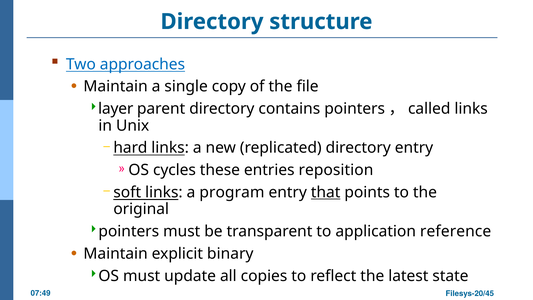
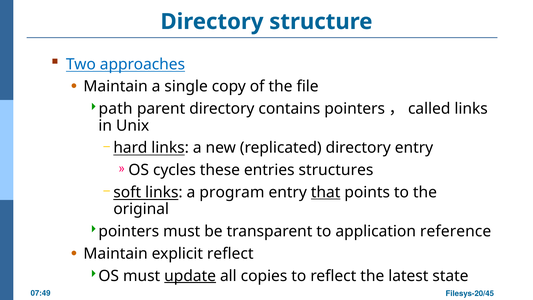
layer: layer -> path (116, 109)
reposition: reposition -> structures (336, 170)
explicit binary: binary -> reflect (230, 253)
update underline: none -> present (190, 276)
